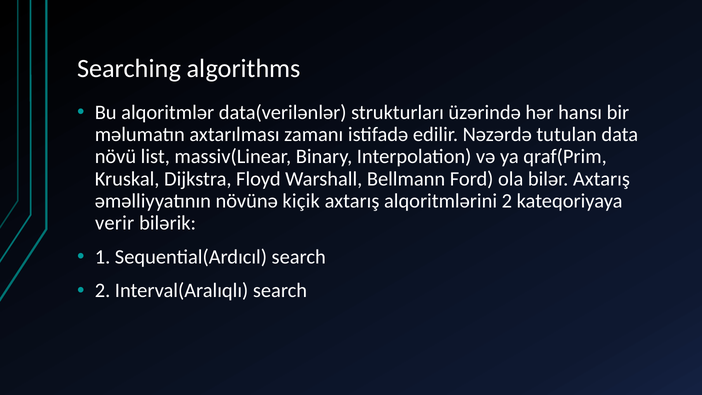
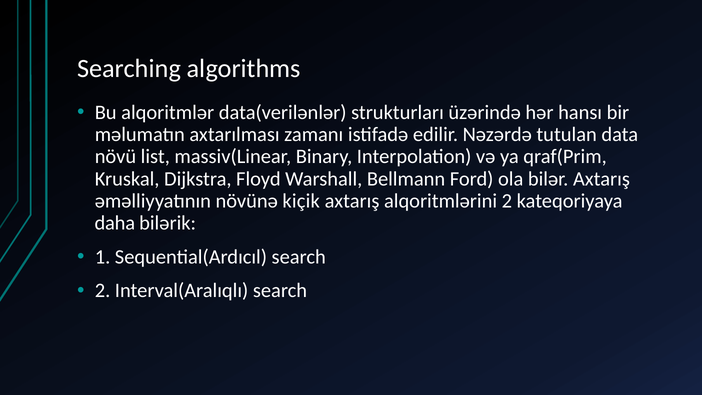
verir: verir -> daha (115, 223)
